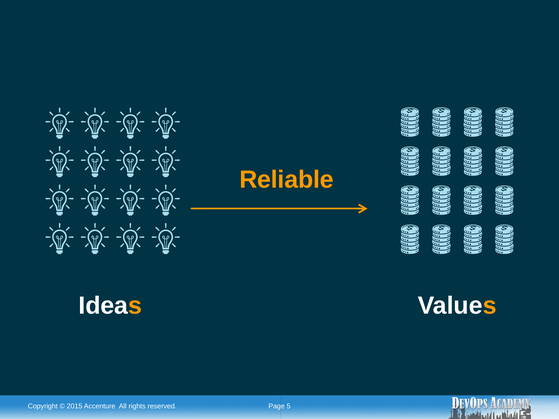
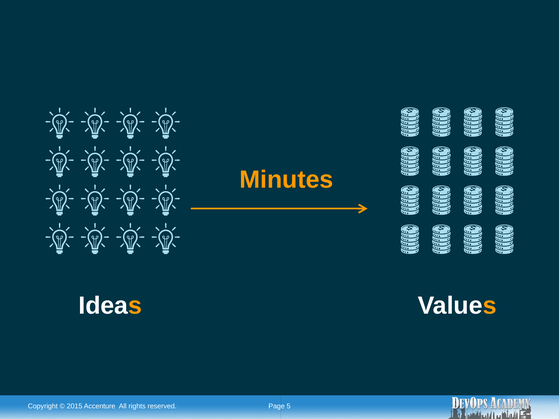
Reliable: Reliable -> Minutes (286, 180)
